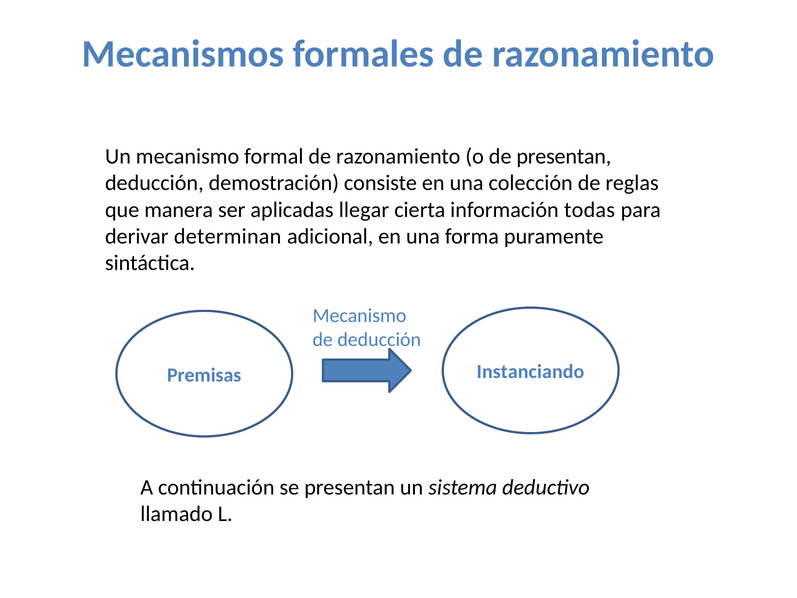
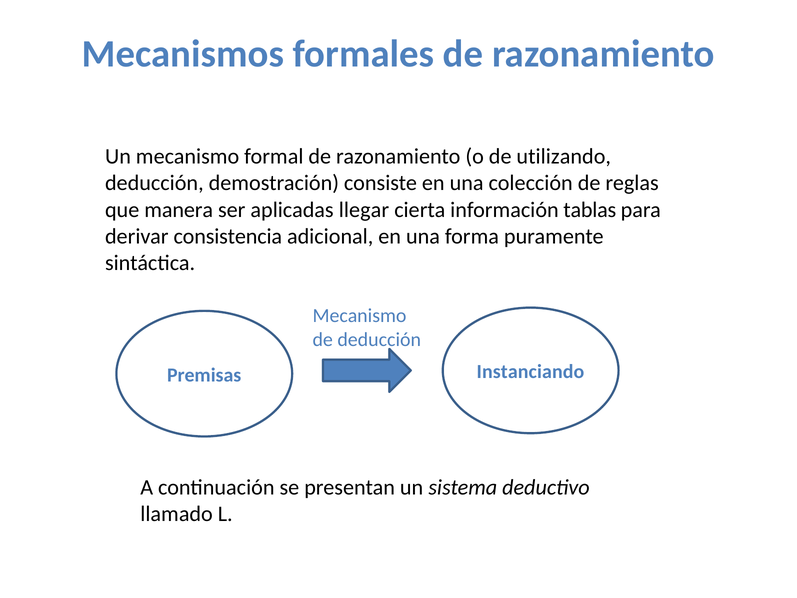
de presentan: presentan -> utilizando (564, 156)
todas: todas -> tablas (590, 210)
determinan: determinan -> consistencia (228, 236)
